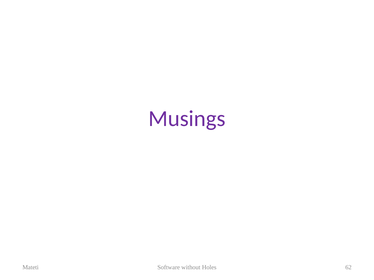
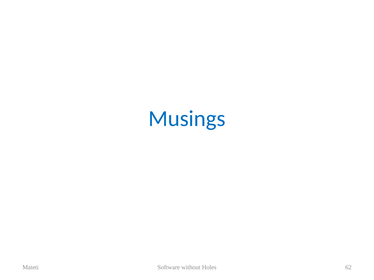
Musings colour: purple -> blue (187, 119)
